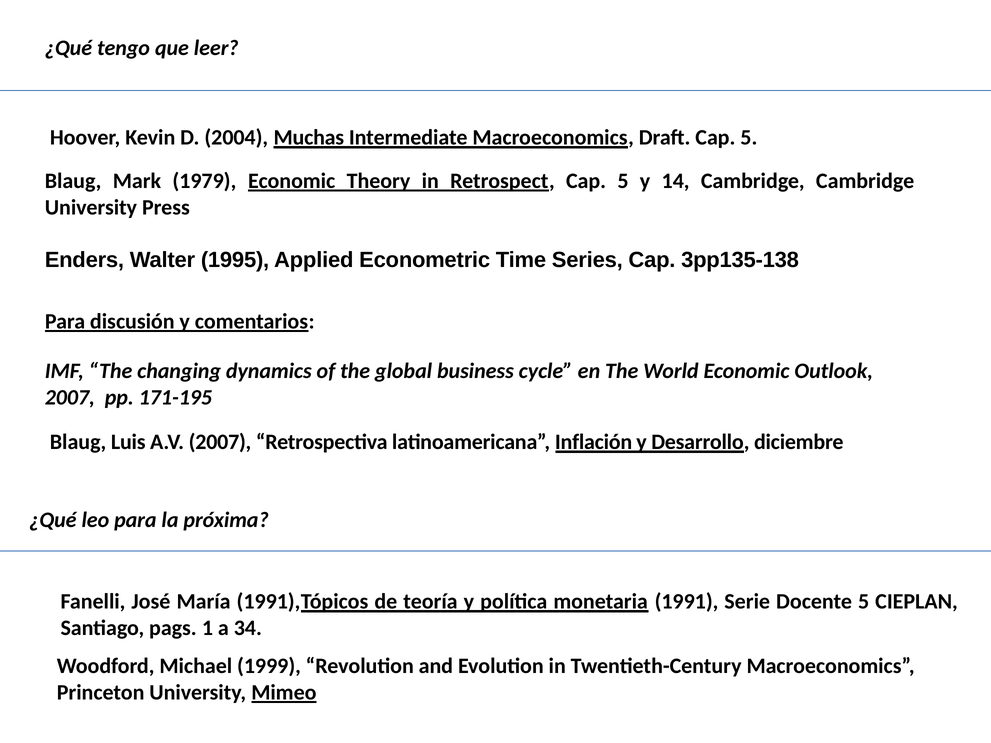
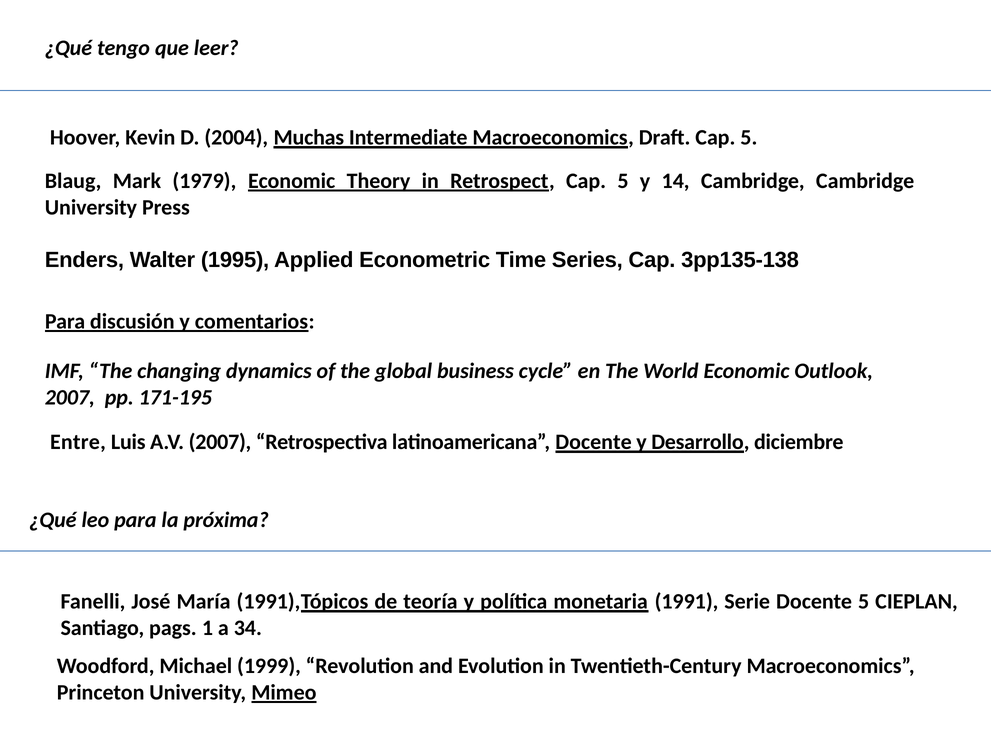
Blaug: Blaug -> Entre (78, 442)
latinoamericana Inflación: Inflación -> Docente (594, 442)
